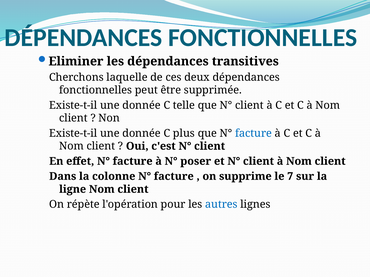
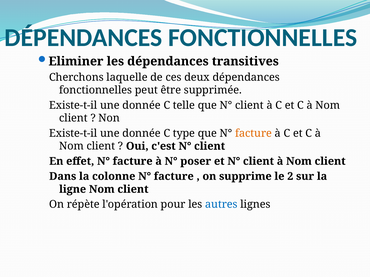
plus: plus -> type (184, 133)
facture colour: blue -> orange (254, 133)
7: 7 -> 2 (290, 177)
